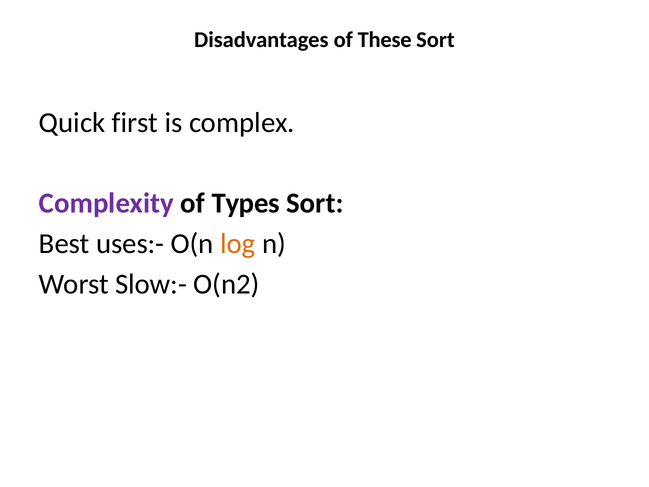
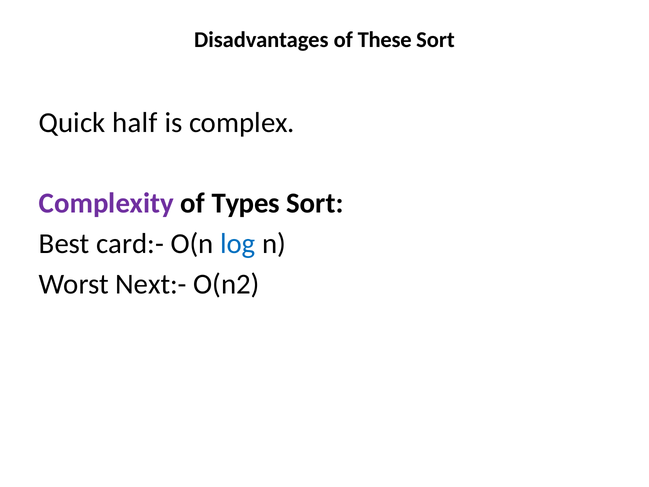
first: first -> half (135, 122)
uses:-: uses:- -> card:- (130, 244)
log colour: orange -> blue (238, 244)
Slow:-: Slow:- -> Next:- (151, 284)
